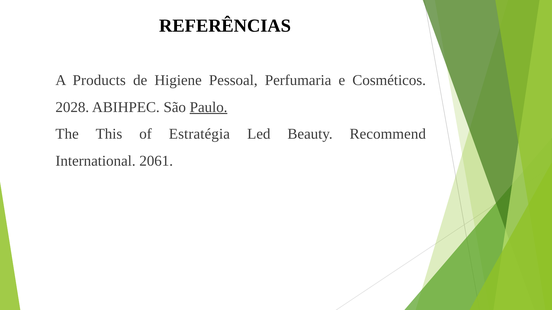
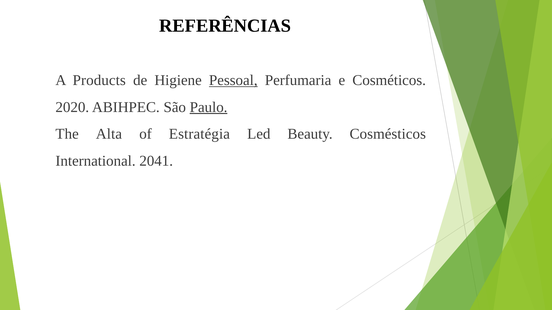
Pessoal underline: none -> present (233, 80)
2028: 2028 -> 2020 (72, 107)
This: This -> Alta (109, 134)
Recommend: Recommend -> Cosmésticos (388, 134)
2061: 2061 -> 2041 (156, 161)
